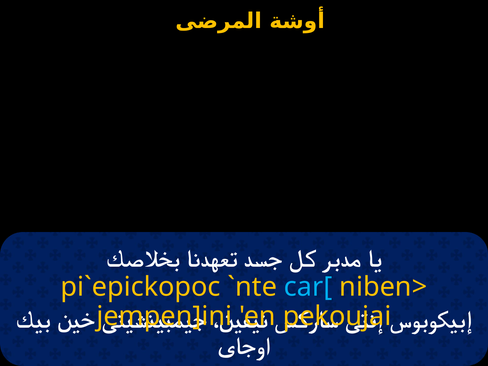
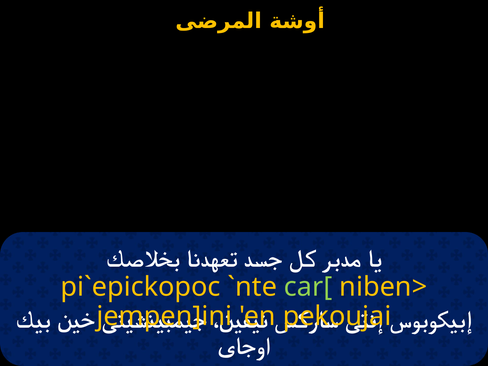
car[ colour: light blue -> light green (308, 287)
